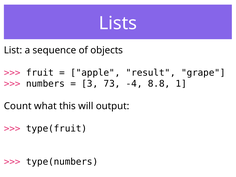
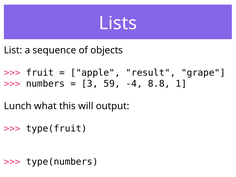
73: 73 -> 59 (112, 84)
Count: Count -> Lunch (18, 106)
